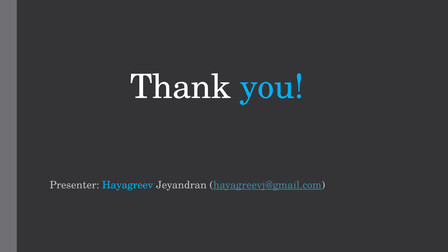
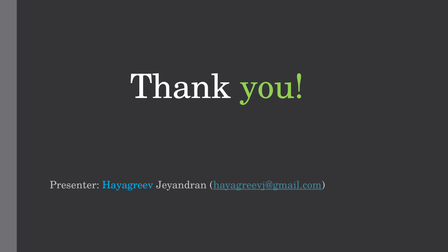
you colour: light blue -> light green (272, 87)
